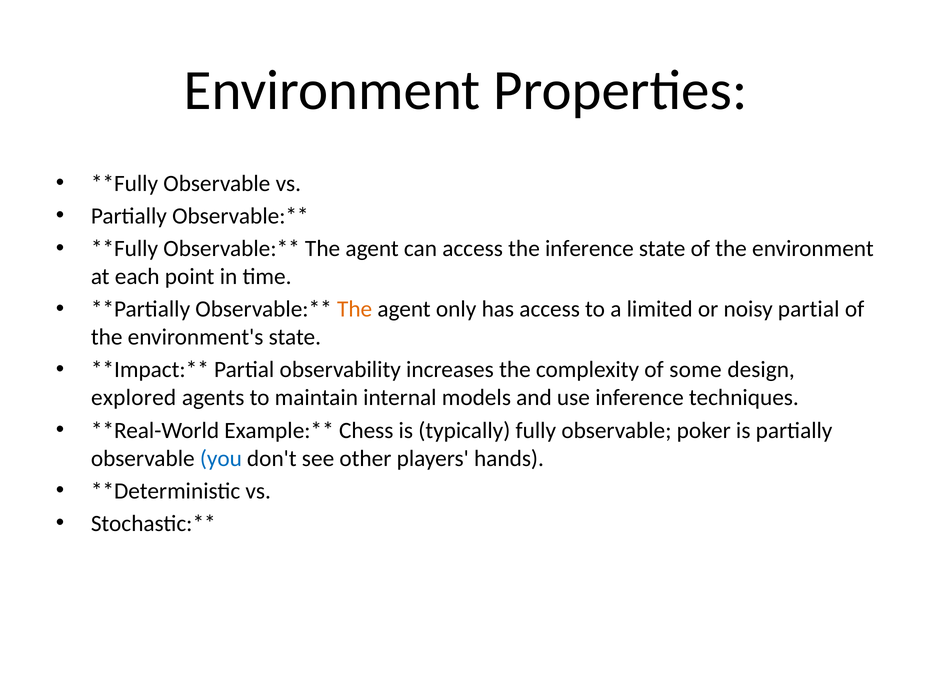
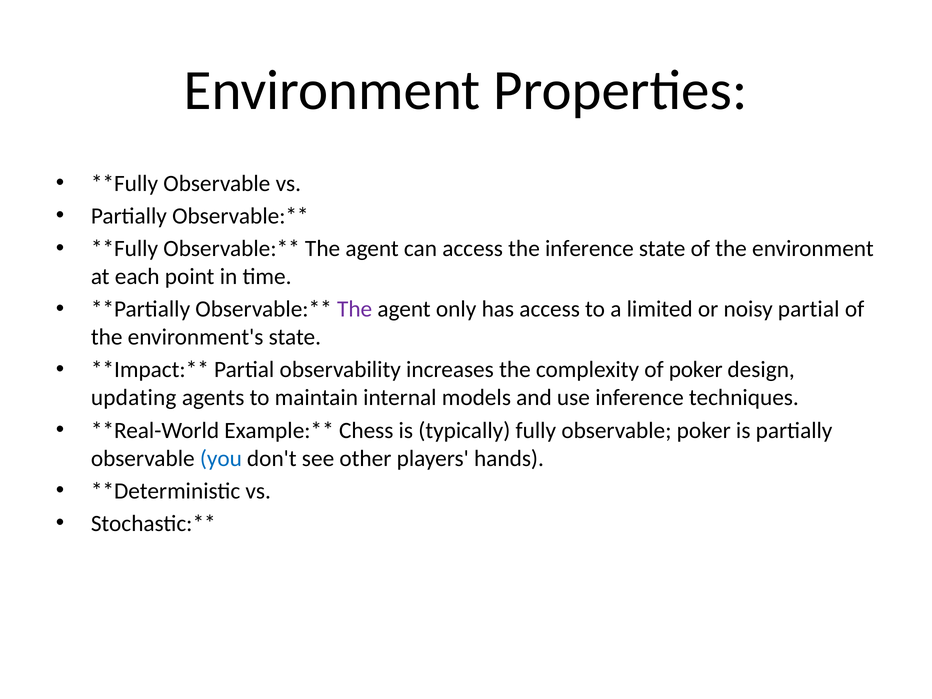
The colour: orange -> purple (355, 309)
of some: some -> poker (696, 370)
explored: explored -> updating (134, 398)
